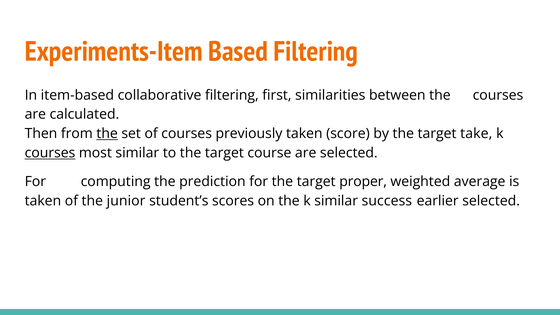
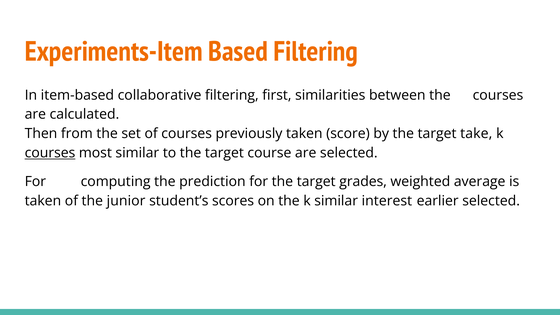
the underline: present -> none (107, 134)
proper: proper -> grades (363, 182)
success: success -> interest (387, 201)
